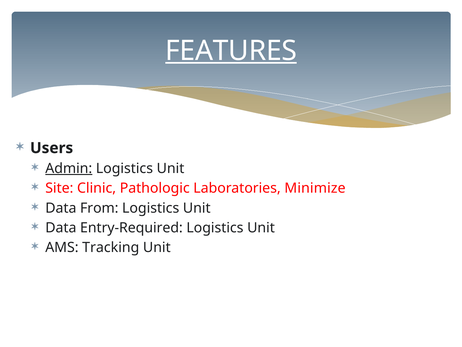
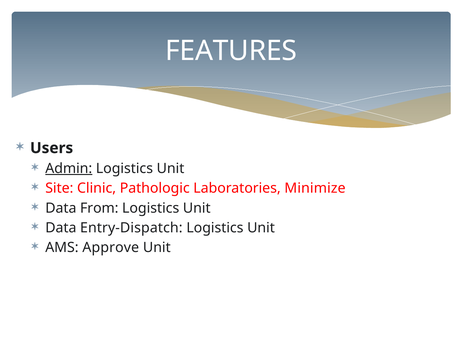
FEATURES underline: present -> none (231, 51)
Entry-Required: Entry-Required -> Entry-Dispatch (131, 228)
Tracking: Tracking -> Approve (111, 247)
